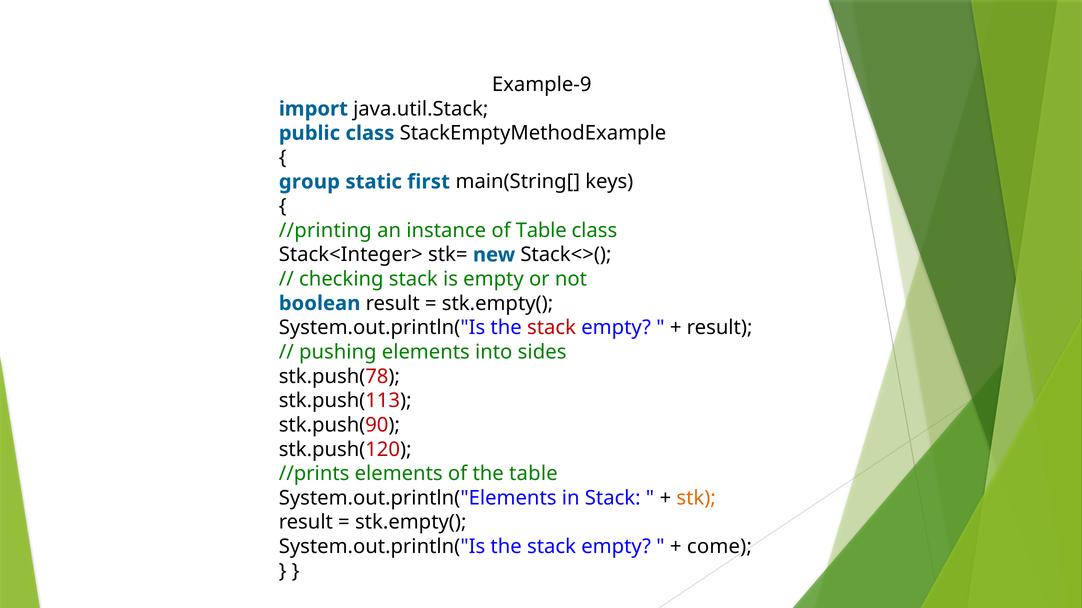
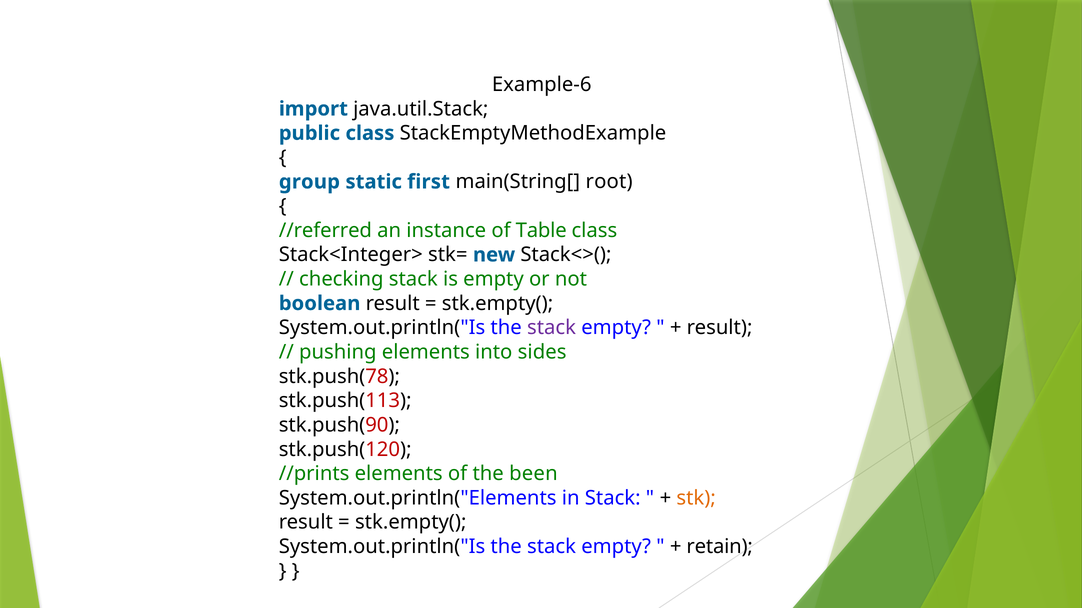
Example-9: Example-9 -> Example-6 (542, 85)
keys: keys -> root (609, 182)
//printing: //printing -> //referred (325, 231)
stack colour: red -> purple (552, 328)
the table: table -> been (533, 474)
come: come -> retain (720, 547)
